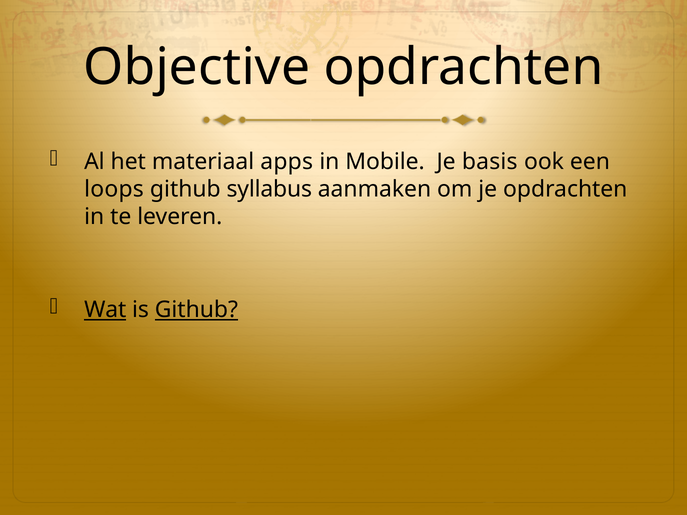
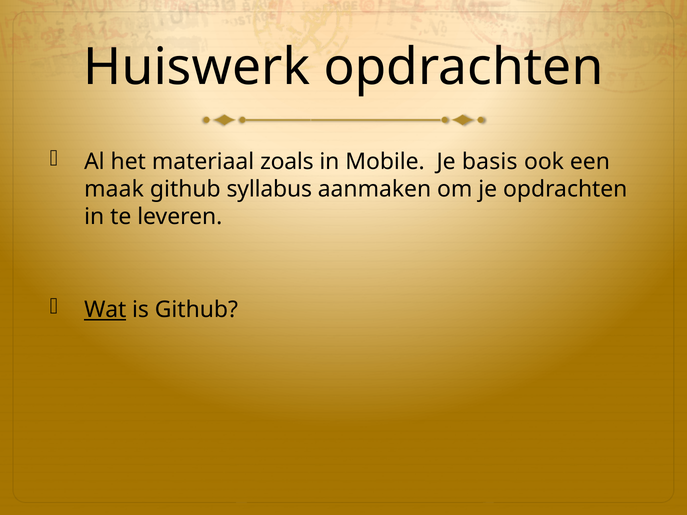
Objective: Objective -> Huiswerk (197, 67)
apps: apps -> zoals (287, 162)
loops: loops -> maak (114, 189)
Github underline: present -> none (196, 310)
